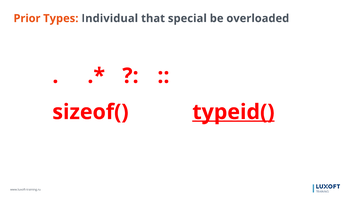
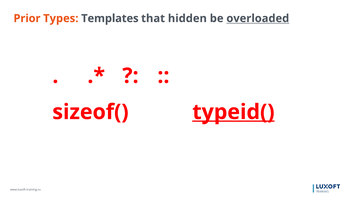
Individual: Individual -> Templates (110, 18)
special: special -> hidden (187, 18)
overloaded underline: none -> present (258, 18)
